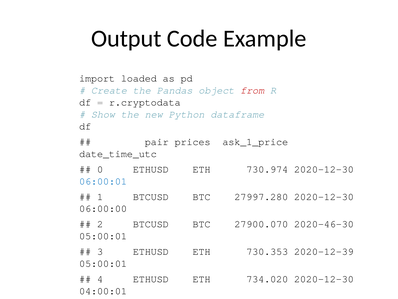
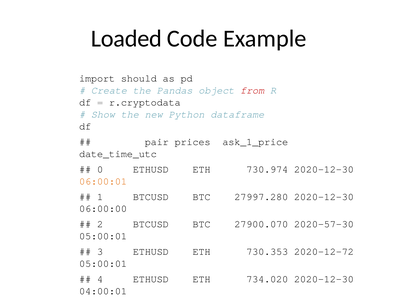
Output: Output -> Loaded (126, 39)
loaded: loaded -> should (139, 78)
06:00:01 colour: blue -> orange (103, 181)
2020-46-30: 2020-46-30 -> 2020-57-30 (324, 224)
2020-12-39: 2020-12-39 -> 2020-12-72 (324, 251)
